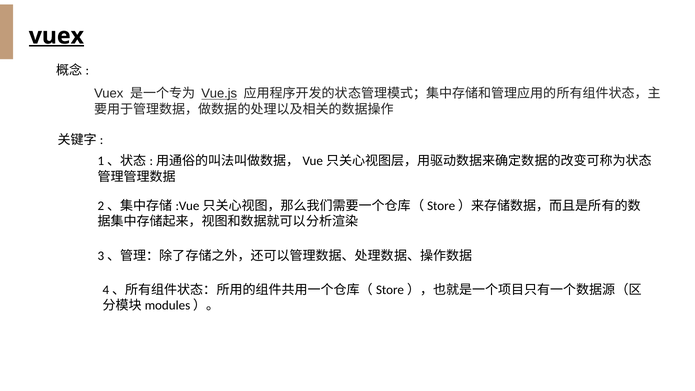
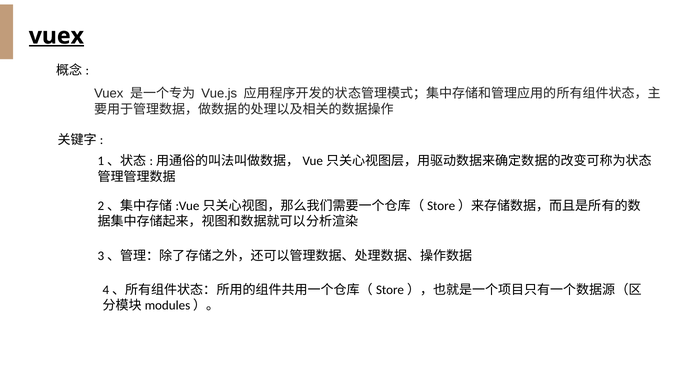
Vue.js underline: present -> none (219, 94)
